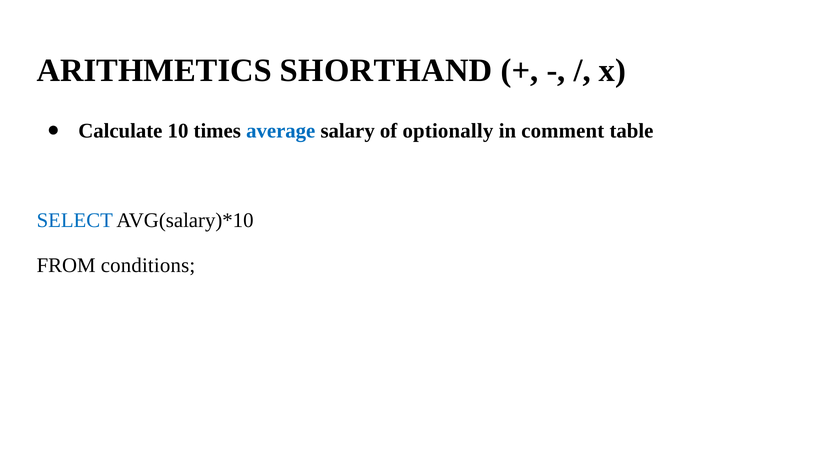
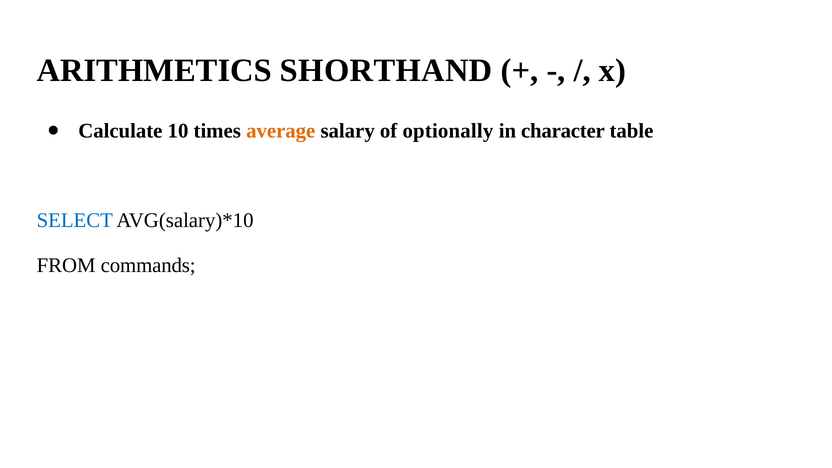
average colour: blue -> orange (281, 131)
comment: comment -> character (563, 131)
conditions: conditions -> commands (148, 265)
